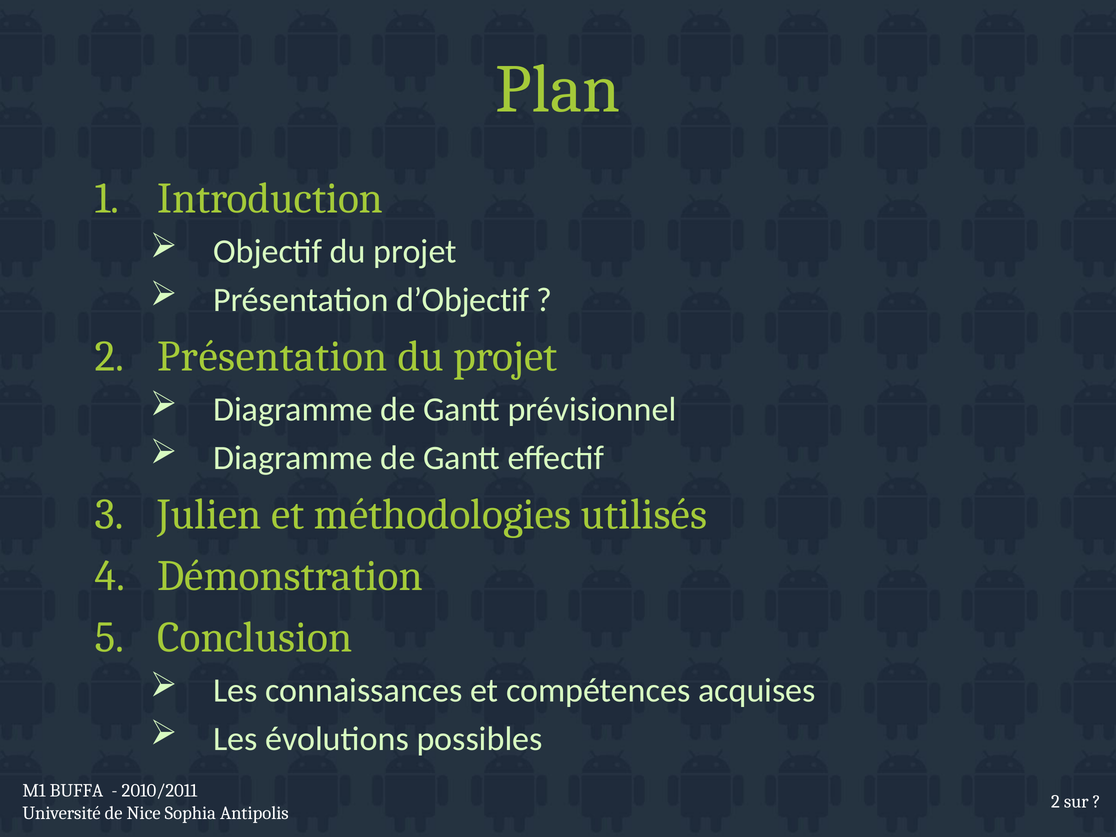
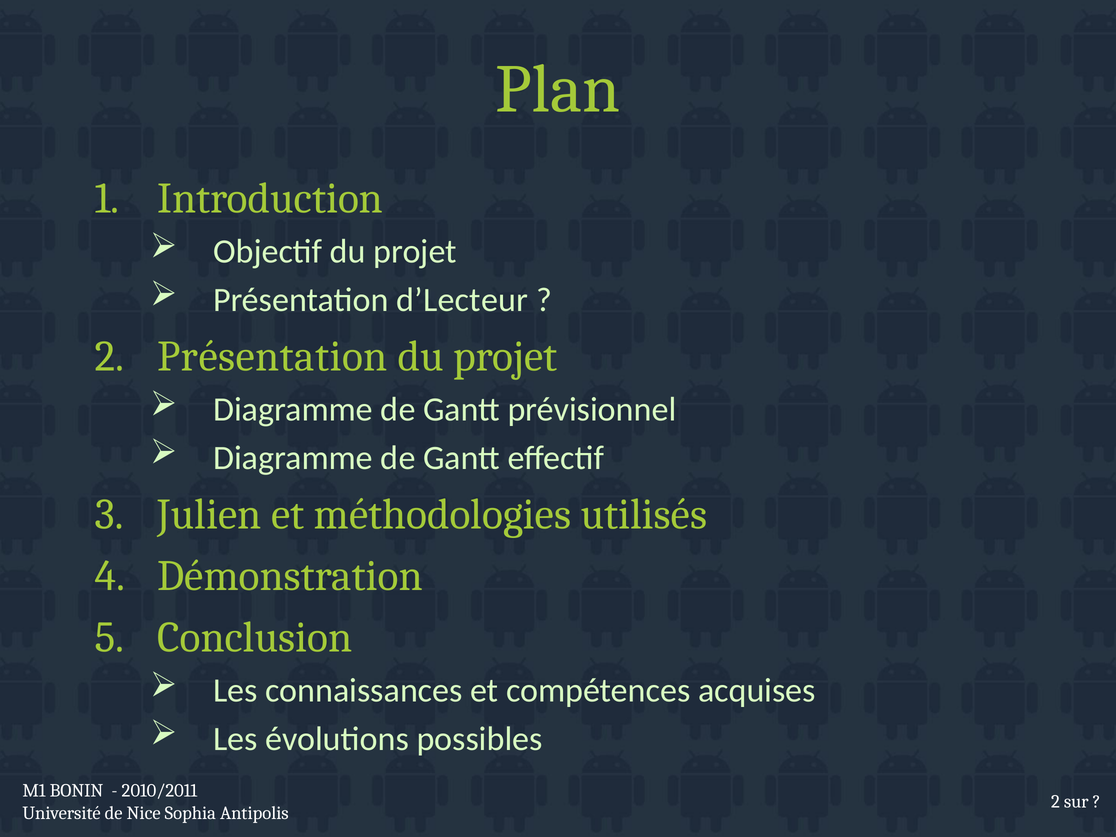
d’Objectif: d’Objectif -> d’Lecteur (462, 300)
BUFFA: BUFFA -> BONIN (77, 791)
